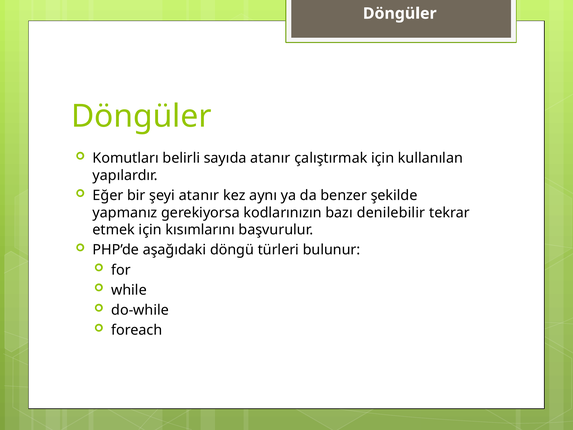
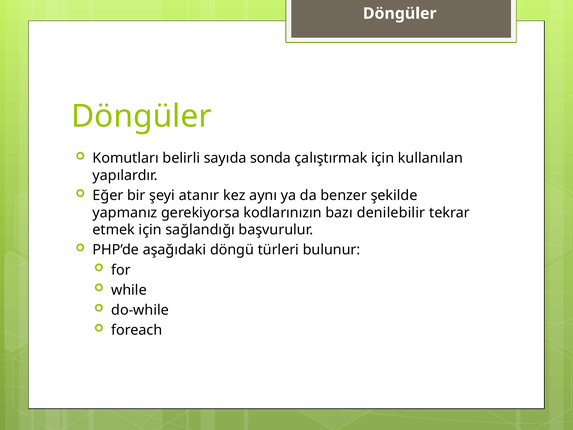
sayıda atanır: atanır -> sonda (271, 158)
kısımlarını: kısımlarını -> sağlandığı (200, 230)
